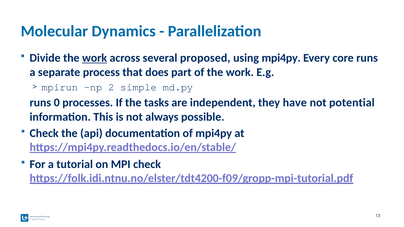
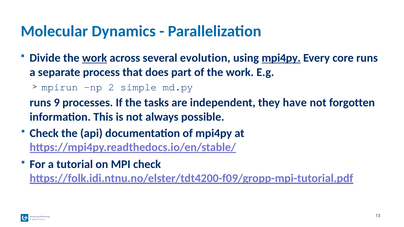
proposed: proposed -> evolution (205, 58)
mpi4py underline: none -> present (281, 58)
0: 0 -> 9 (57, 103)
potential: potential -> forgotten (352, 103)
